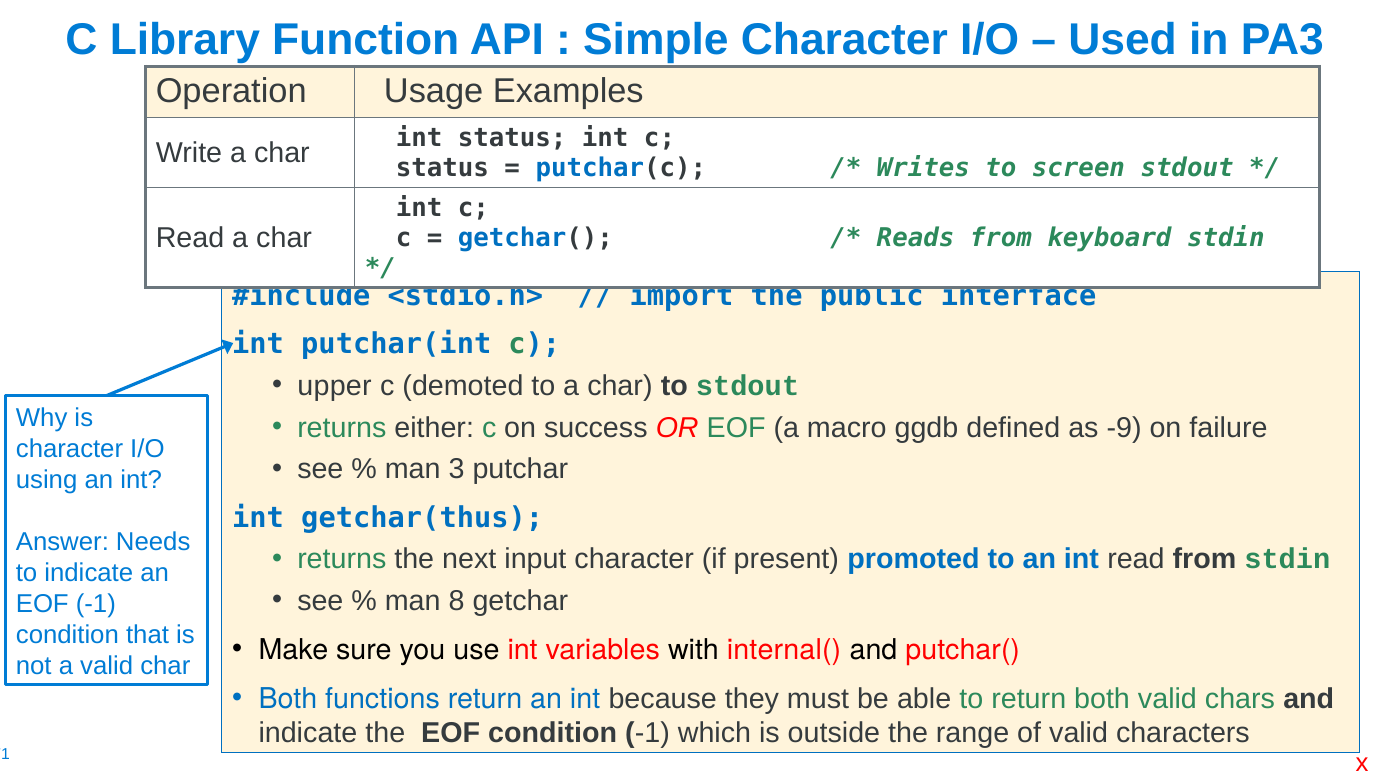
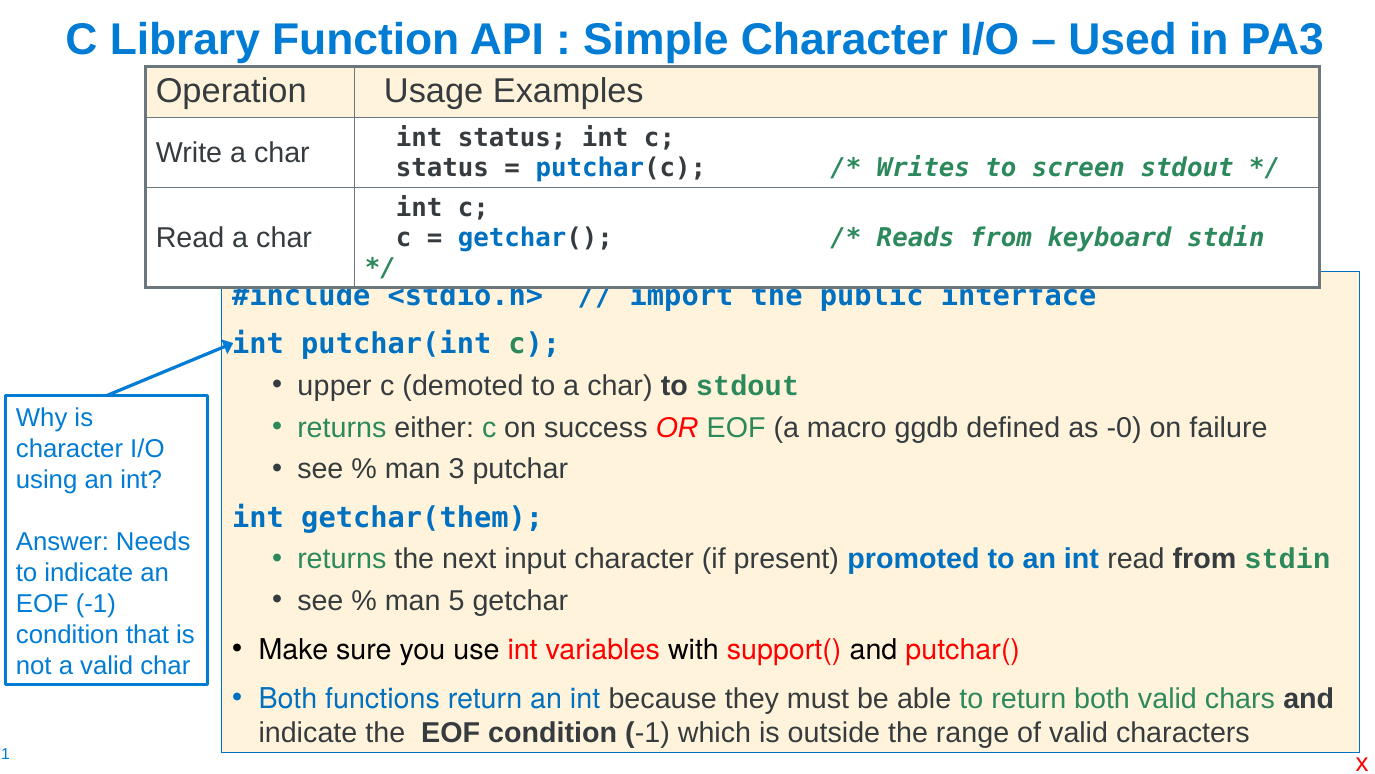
-9: -9 -> -0 (1124, 427)
getchar(thus: getchar(thus -> getchar(them (422, 518)
8: 8 -> 5 (457, 601)
internal(: internal( -> support( (784, 649)
